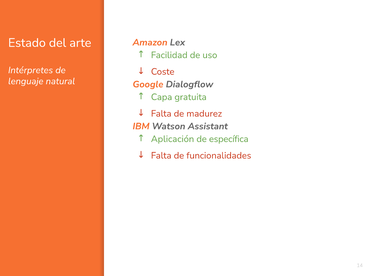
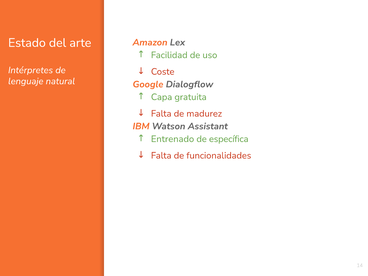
Aplicación: Aplicación -> Entrenado (173, 139)
